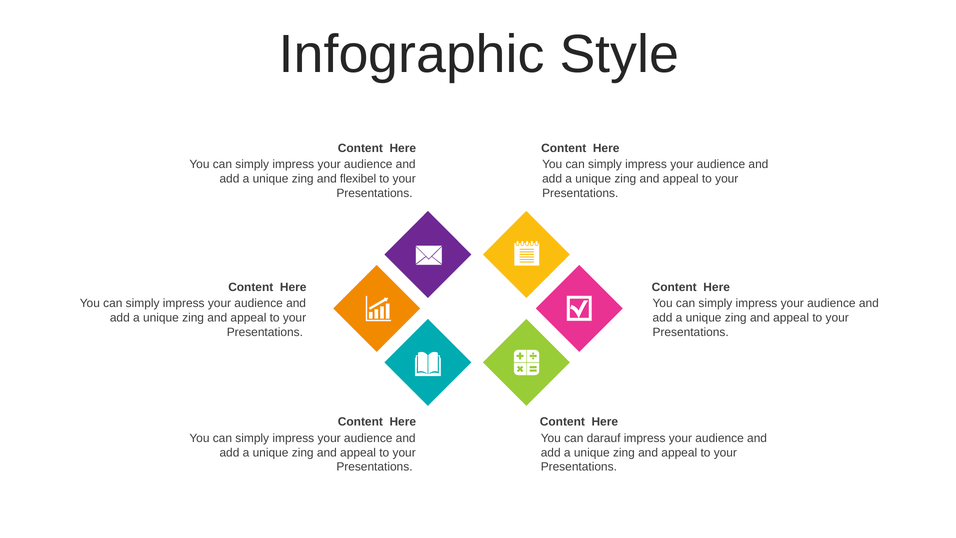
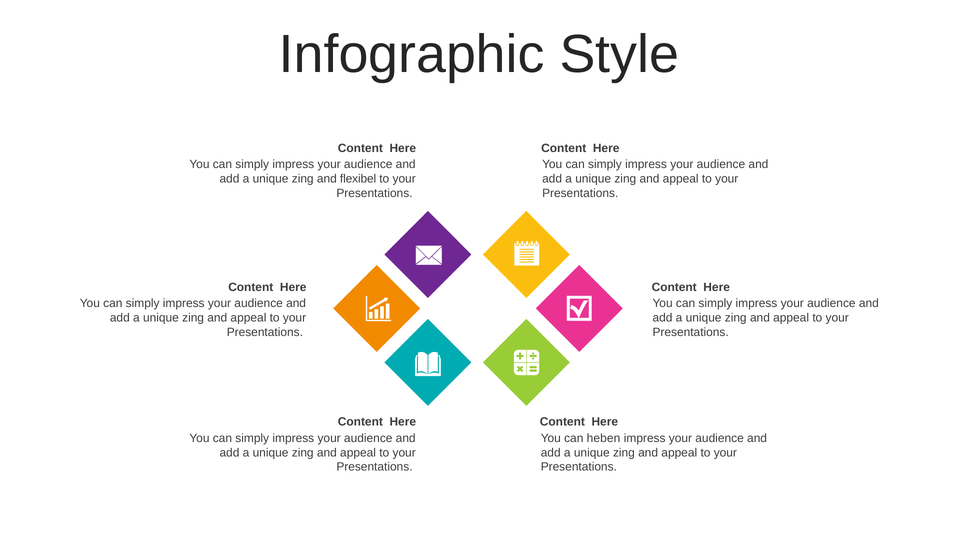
darauf: darauf -> heben (604, 438)
